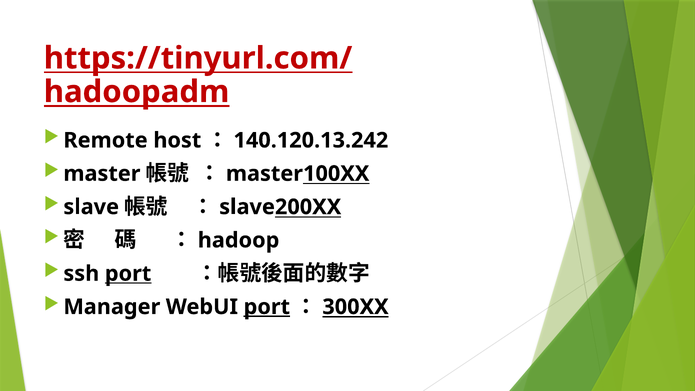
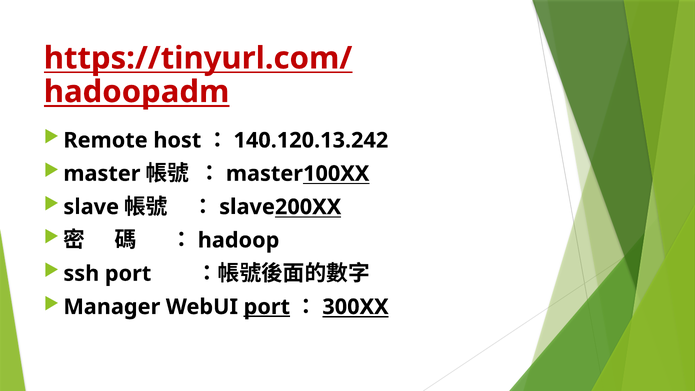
port underline: present -> none (128, 274)
